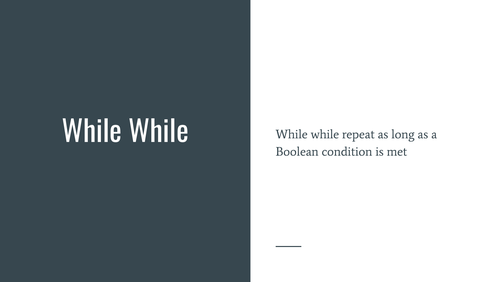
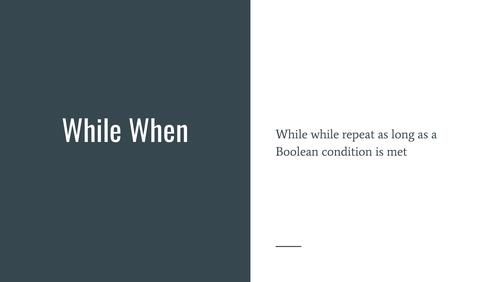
While: While -> When (159, 132)
